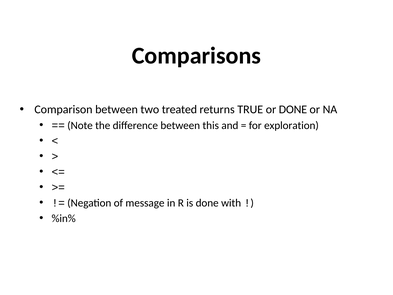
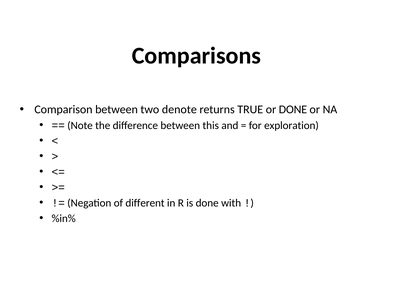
treated: treated -> denote (179, 109)
message: message -> different (145, 203)
